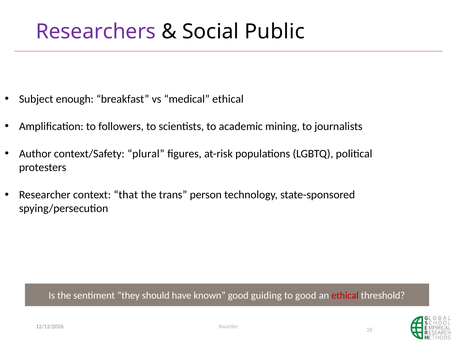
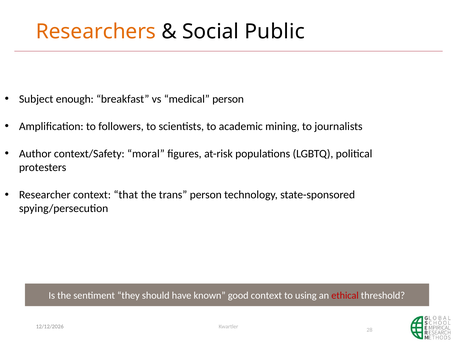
Researchers colour: purple -> orange (96, 32)
medical ethical: ethical -> person (228, 99)
plural: plural -> moral (146, 154)
good guiding: guiding -> context (266, 296)
to good: good -> using (306, 296)
